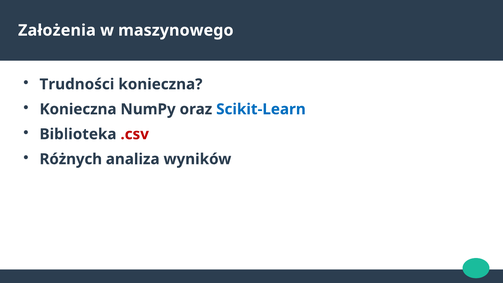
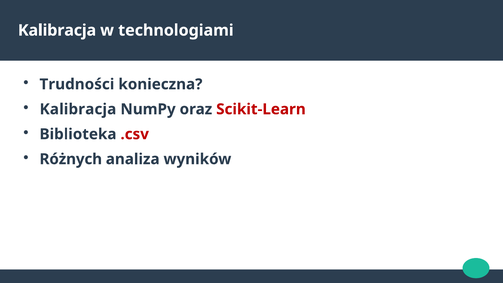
Założenia: Założenia -> Kalibracja (57, 30)
maszynowego: maszynowego -> technologiami (176, 30)
Konieczna: Konieczna -> Kalibracja (78, 109)
Scikit-Learn colour: blue -> red (261, 109)
